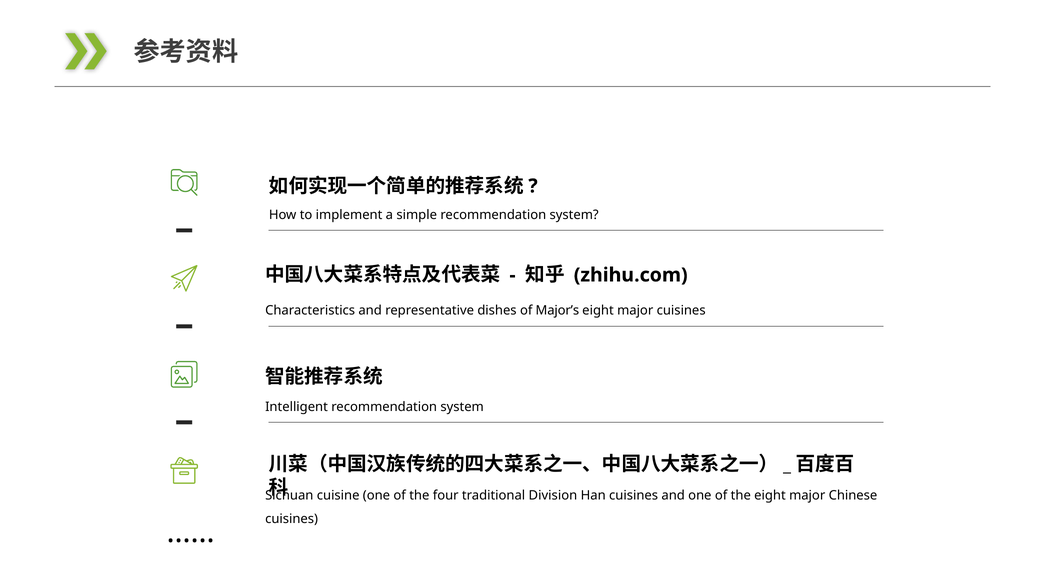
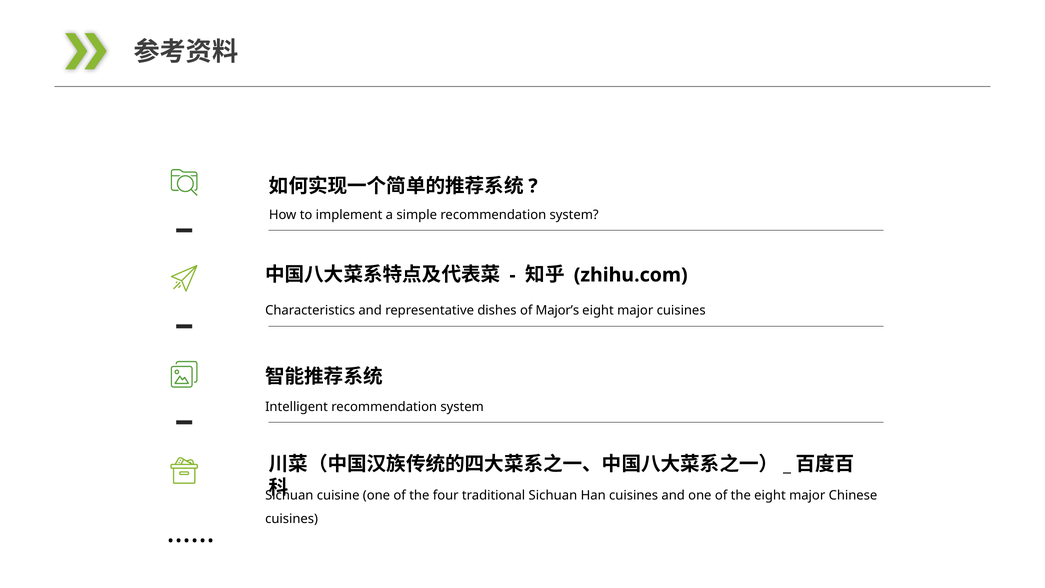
traditional Division: Division -> Sichuan (553, 495)
